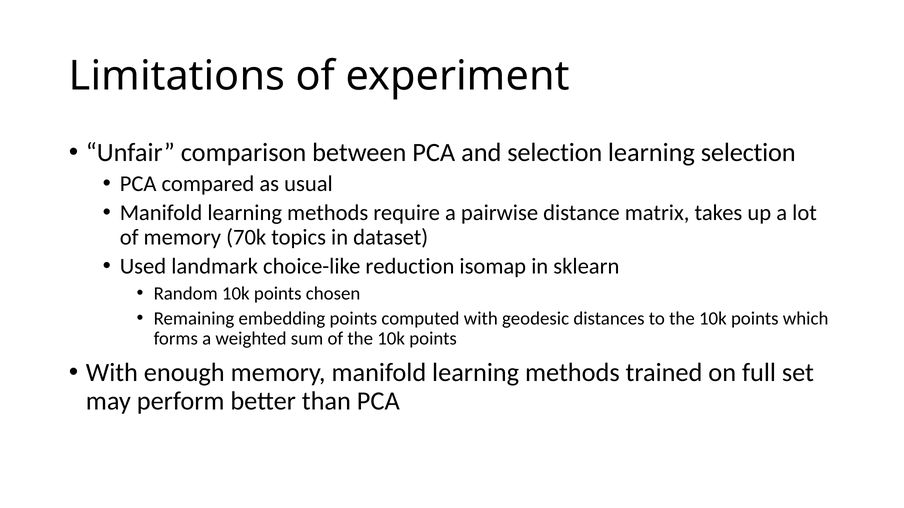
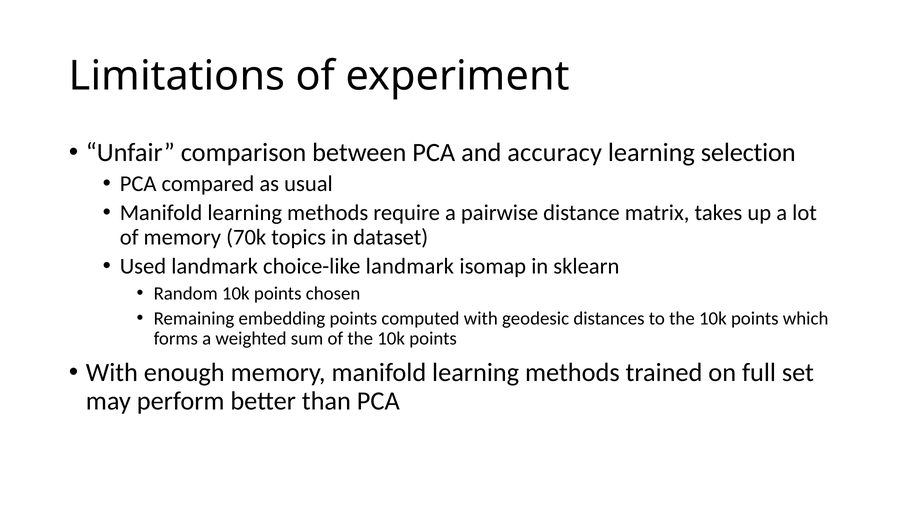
and selection: selection -> accuracy (555, 153)
choice-like reduction: reduction -> landmark (410, 267)
